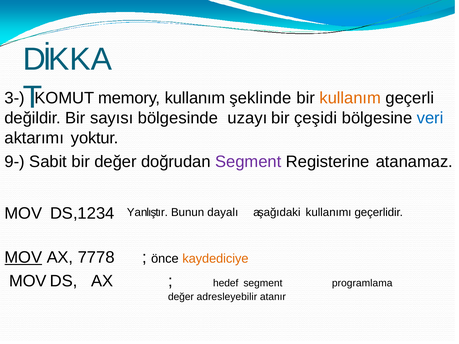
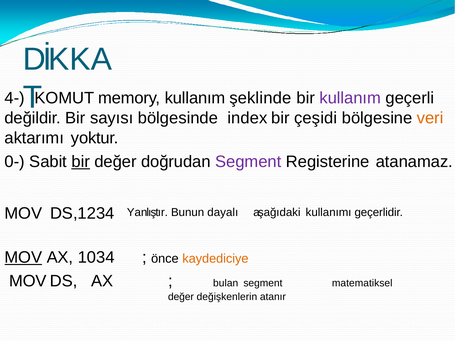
3-: 3- -> 4- (15, 98)
kullanım colour: orange -> purple (350, 98)
uzayı: uzayı -> index (247, 118)
veri colour: blue -> orange (430, 118)
9-: 9- -> 0- (15, 162)
bir underline: none -> present (81, 162)
7778: 7778 -> 1034 (96, 257)
hedef: hedef -> bulan (226, 283)
programlama: programlama -> matematiksel (362, 283)
adresleyebilir: adresleyebilir -> değişkenlerin (227, 297)
